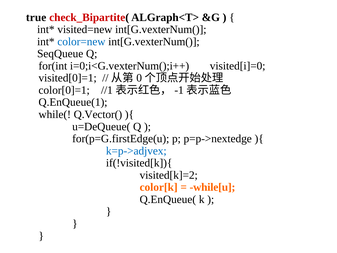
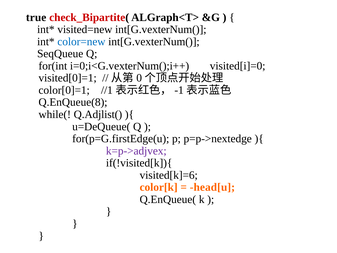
Q.EnQueue(1: Q.EnQueue(1 -> Q.EnQueue(8 (73, 102)
Q.Vector(: Q.Vector( -> Q.Adjlist( (98, 114)
k=p->adjvex colour: blue -> purple (136, 151)
visited[k]=2: visited[k]=2 -> visited[k]=6 (169, 175)
while[u: while[u -> head[u (212, 187)
